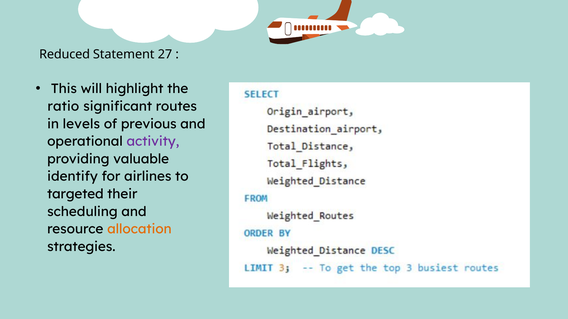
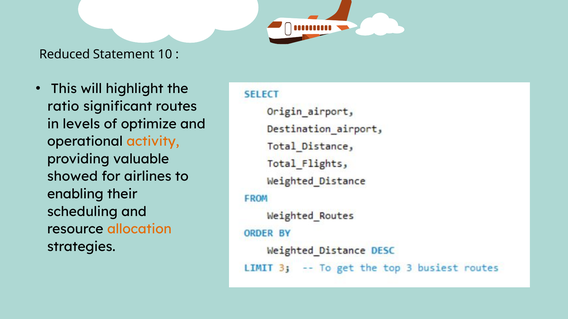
27: 27 -> 10 (165, 54)
previous: previous -> optimize (149, 124)
activity colour: purple -> orange (153, 142)
identify: identify -> showed (72, 177)
targeted: targeted -> enabling (75, 194)
